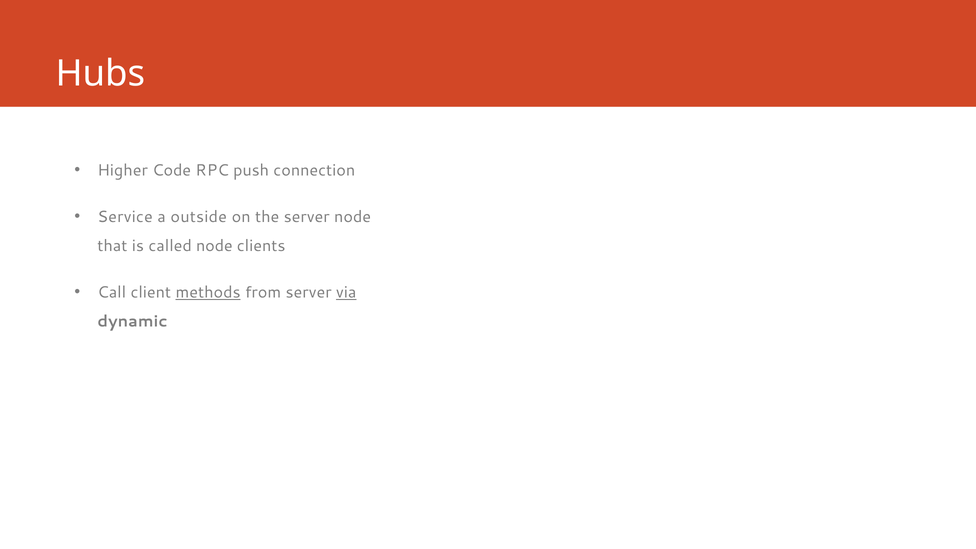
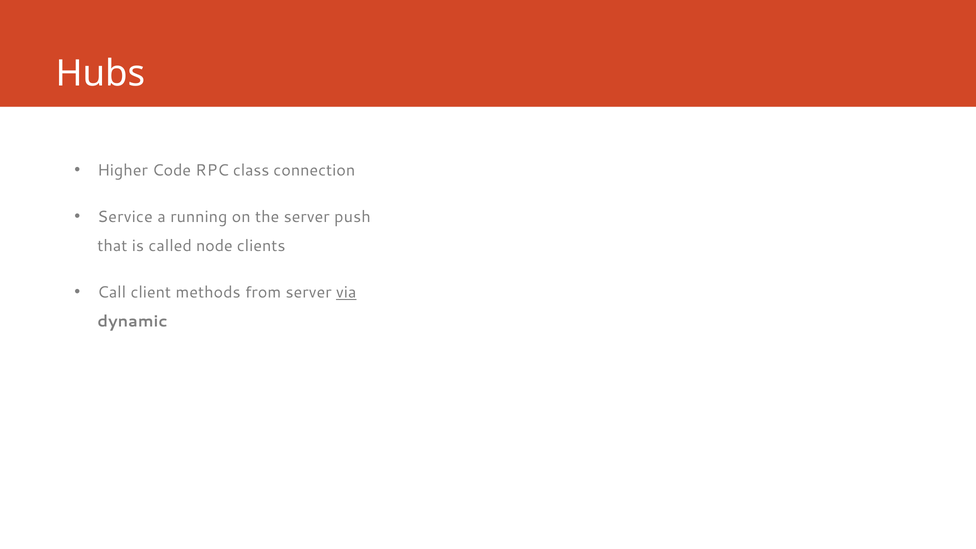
push: push -> class (251, 170)
outside: outside -> running (199, 217)
server node: node -> push (352, 217)
methods underline: present -> none (208, 292)
